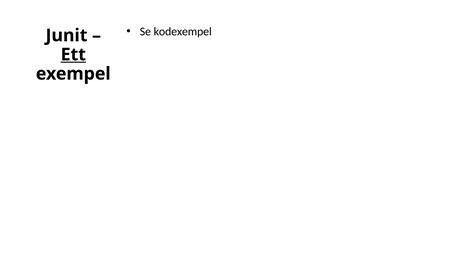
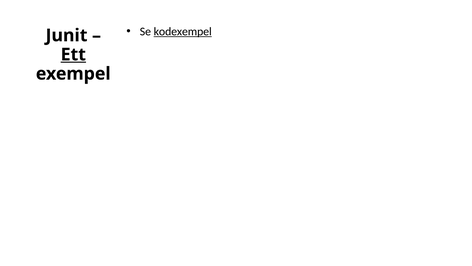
kodexempel underline: none -> present (183, 31)
